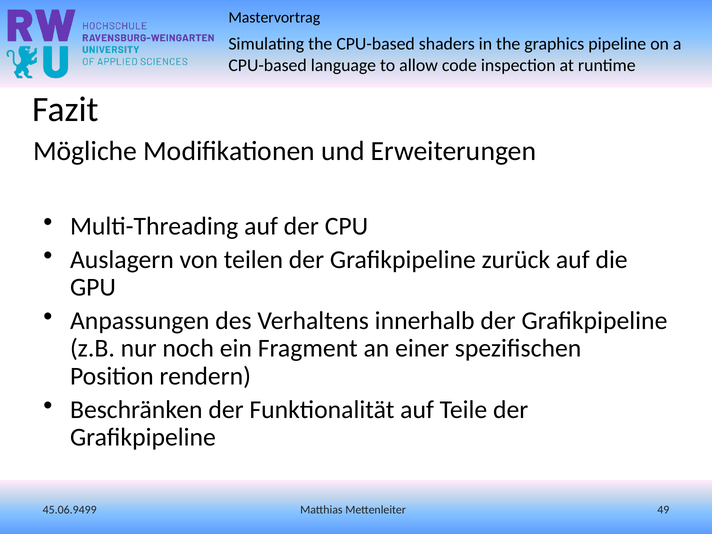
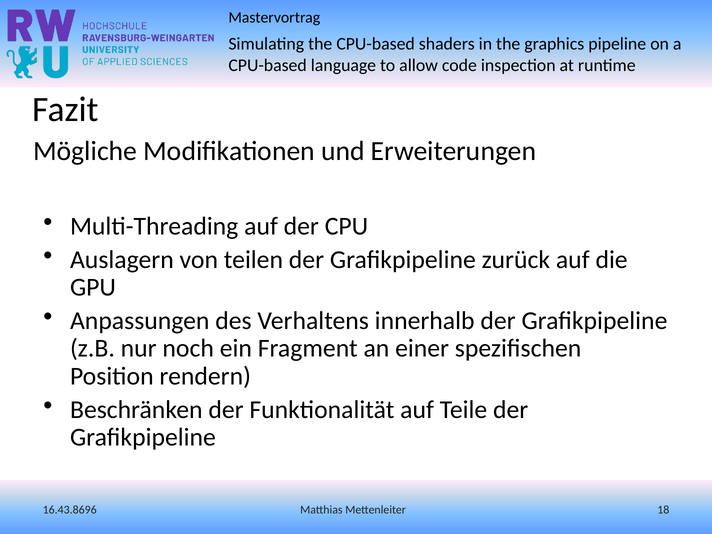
49: 49 -> 18 (663, 510)
45.06.9499: 45.06.9499 -> 16.43.8696 (70, 510)
